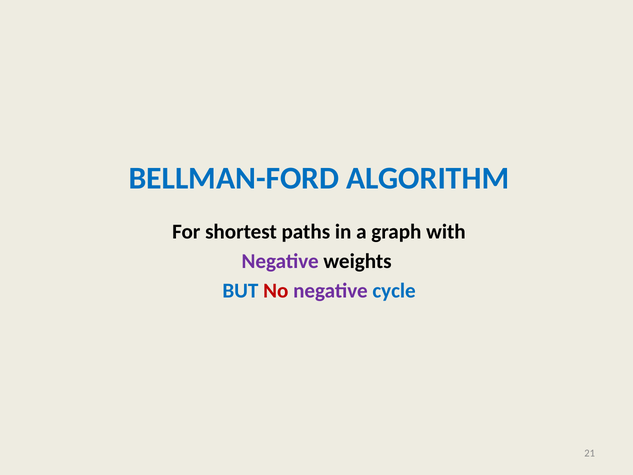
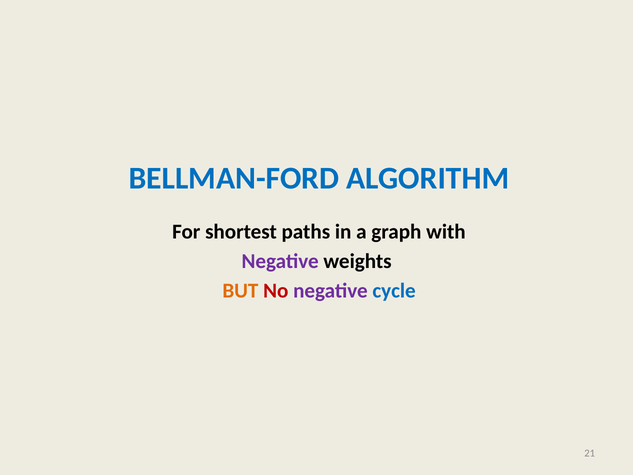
BUT colour: blue -> orange (240, 291)
